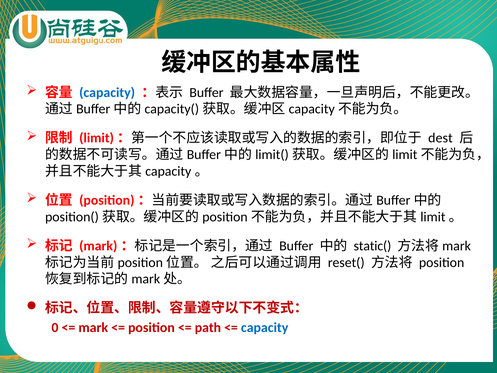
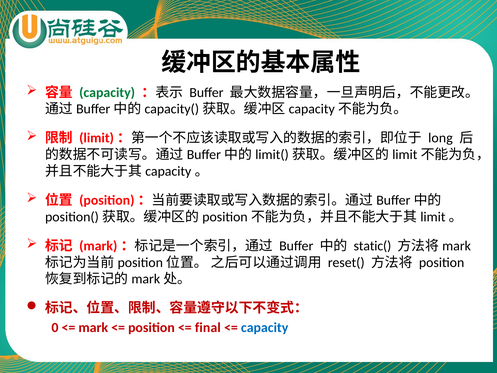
capacity colour: blue -> green (107, 92)
dest: dest -> long (440, 138)
path: path -> final (208, 327)
